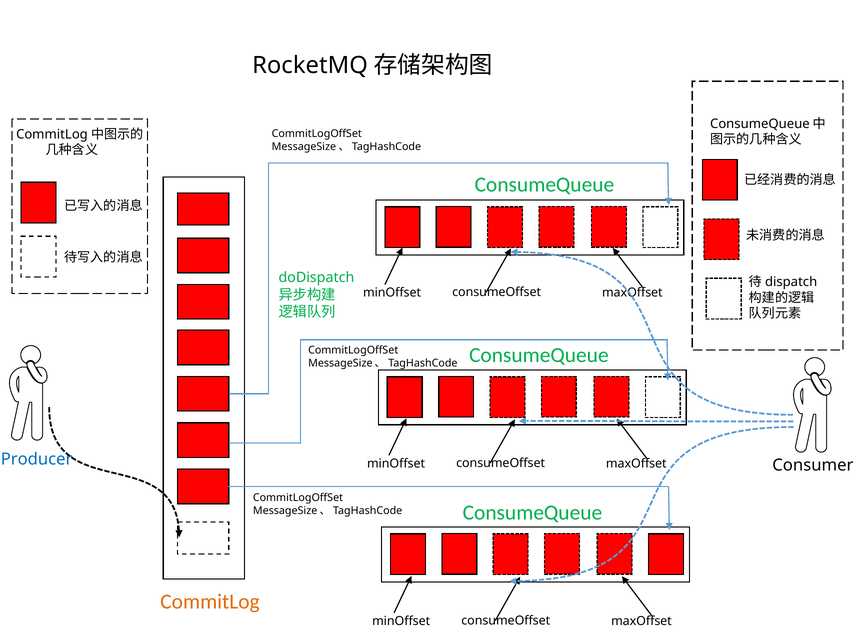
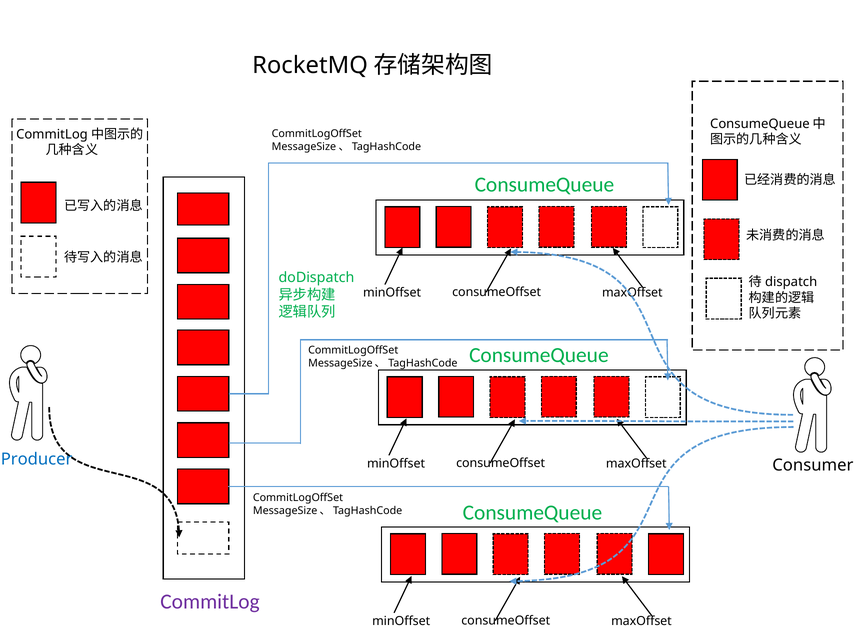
CommitLog colour: orange -> purple (210, 602)
